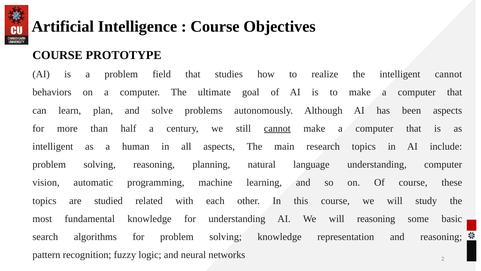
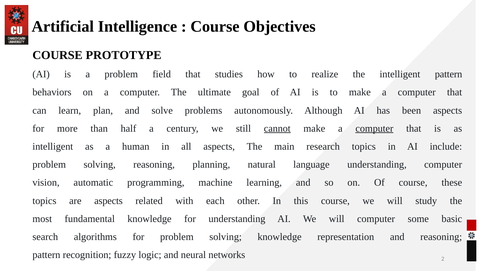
intelligent cannot: cannot -> pattern (449, 74)
computer underline: none -> present (374, 128)
are studied: studied -> aspects (108, 200)
will reasoning: reasoning -> computer (376, 218)
